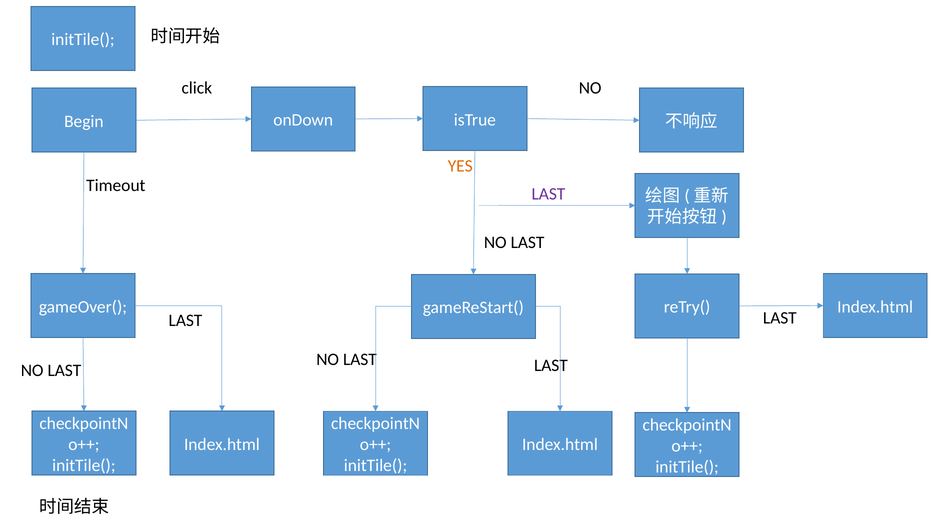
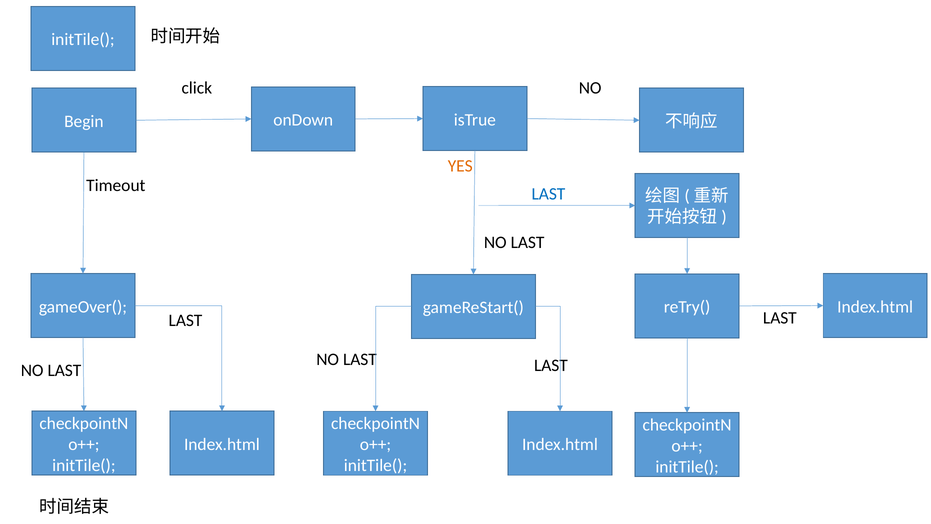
LAST colour: purple -> blue (548, 194)
